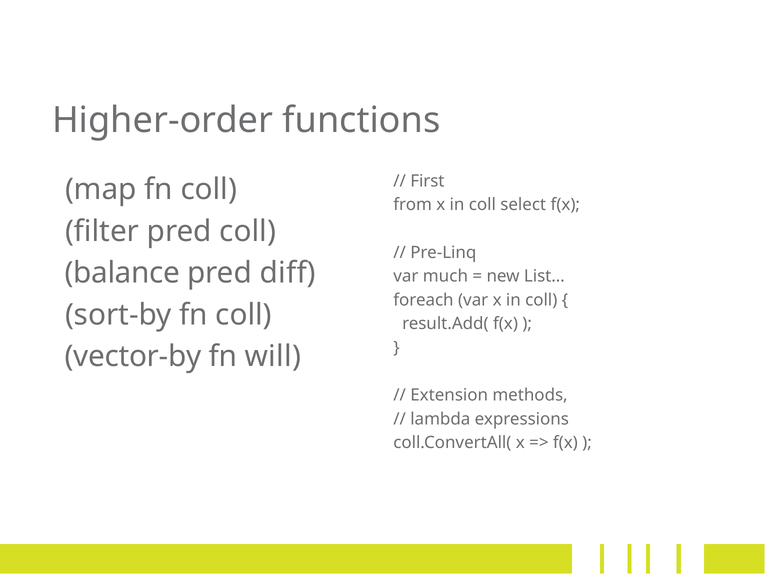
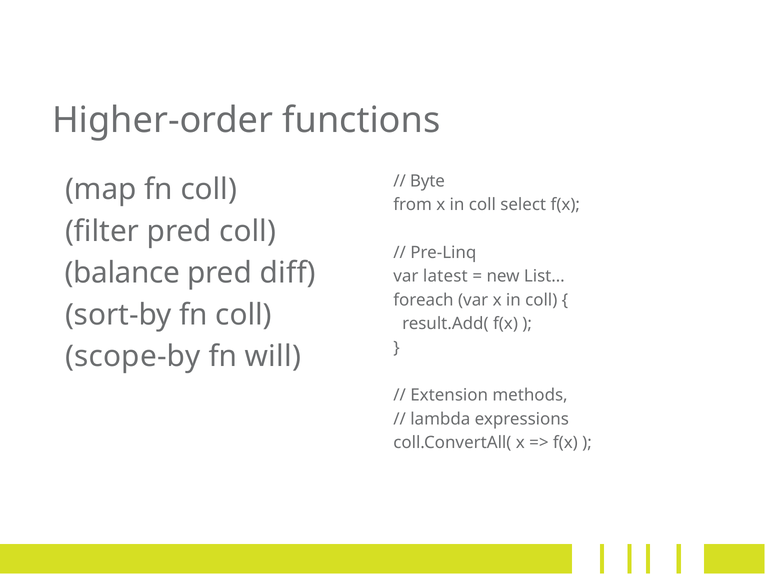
First: First -> Byte (427, 181)
much: much -> latest (445, 276)
vector-by: vector-by -> scope-by (133, 356)
